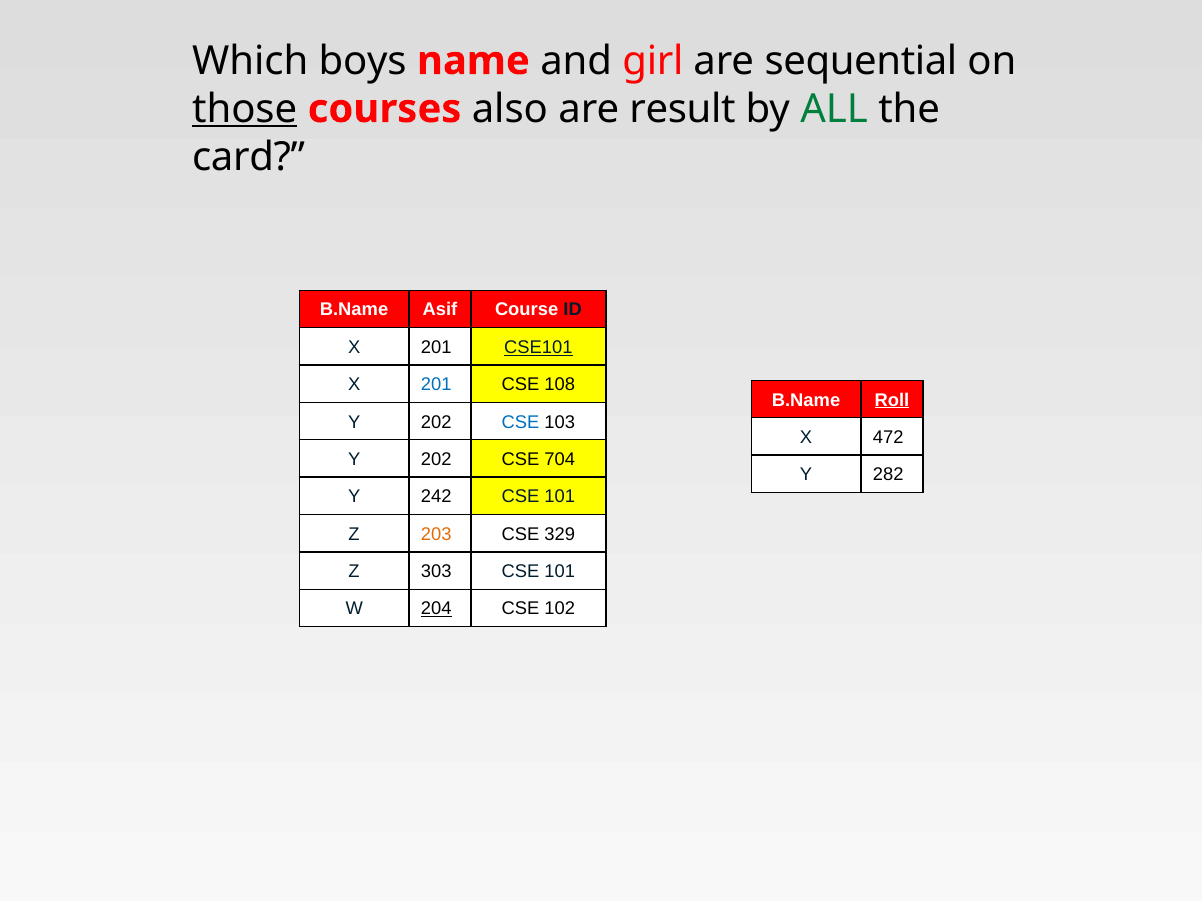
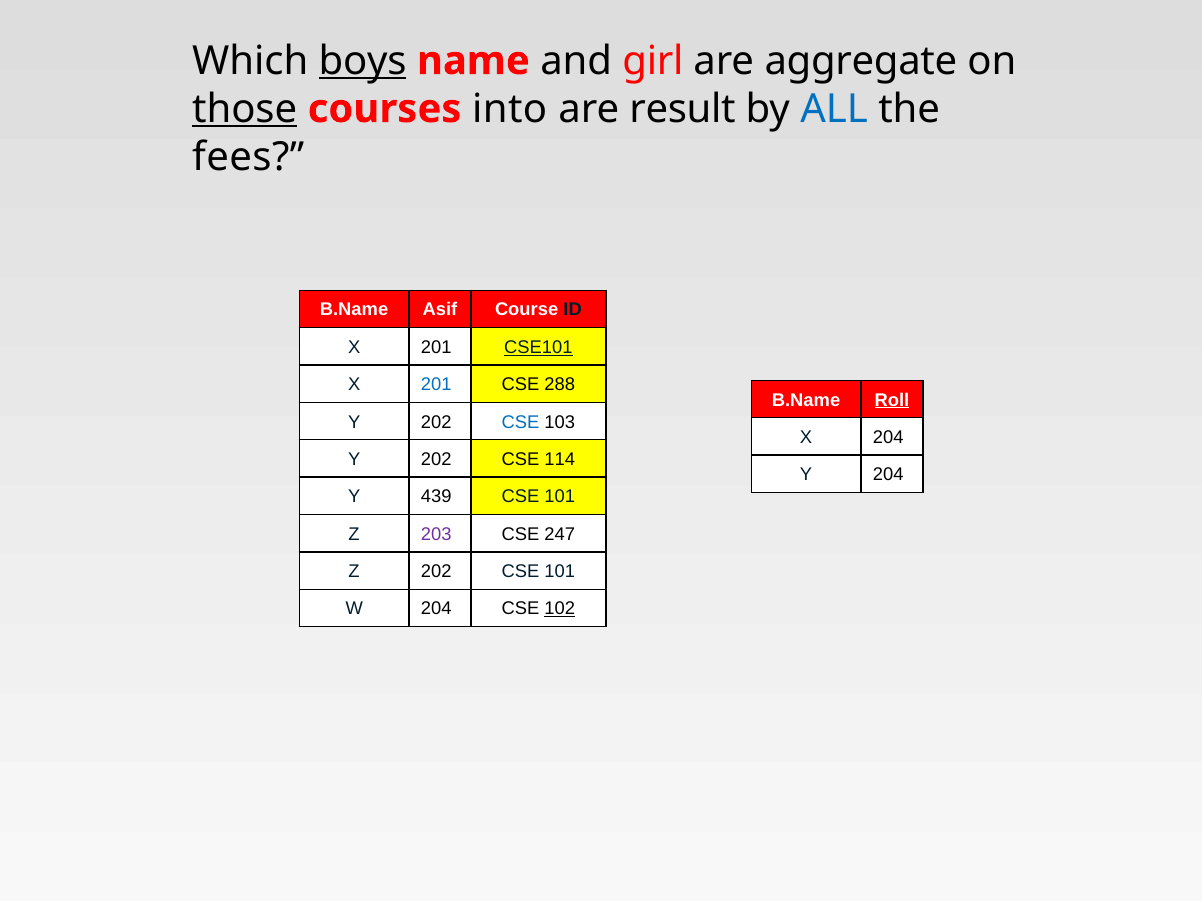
boys underline: none -> present (363, 61)
sequential: sequential -> aggregate (861, 61)
also: also -> into (510, 109)
ALL colour: green -> blue (834, 109)
card: card -> fees (248, 157)
108: 108 -> 288 (560, 385)
X 472: 472 -> 204 (888, 438)
704: 704 -> 114 (560, 460)
Y 282: 282 -> 204 (888, 475)
242: 242 -> 439 (436, 497)
203 colour: orange -> purple (436, 534)
329: 329 -> 247 (560, 534)
Z 303: 303 -> 202 (436, 572)
204 underline: present -> none (436, 609)
102 underline: none -> present (560, 609)
